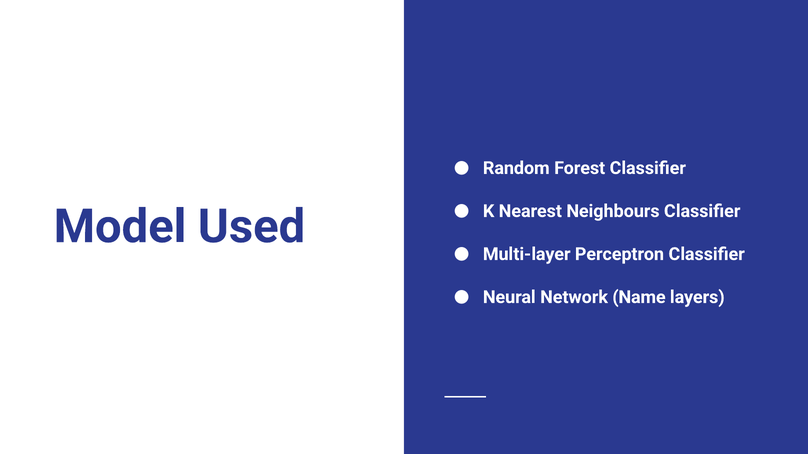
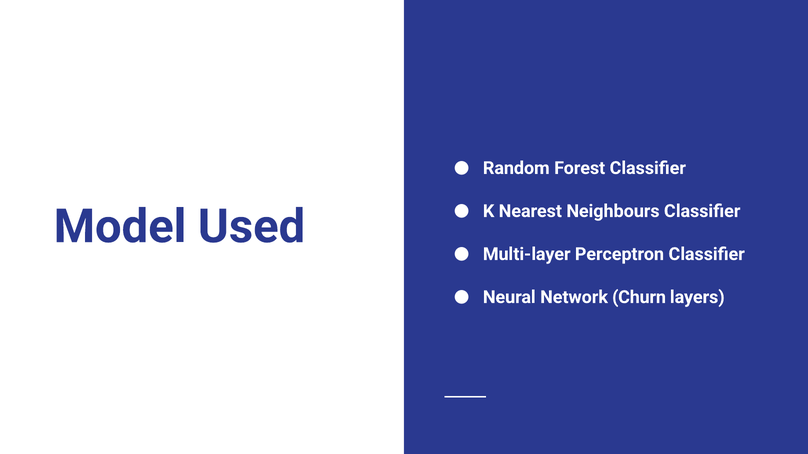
Name: Name -> Churn (639, 297)
